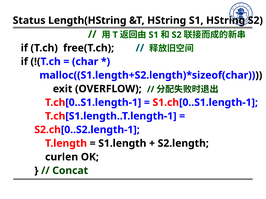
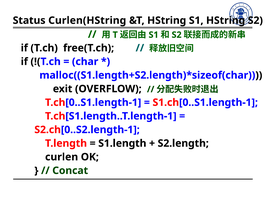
Length(HString: Length(HString -> Curlen(HString (87, 20)
